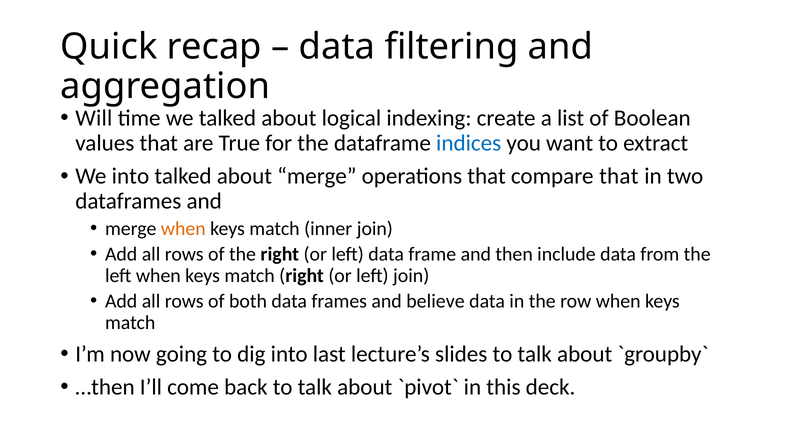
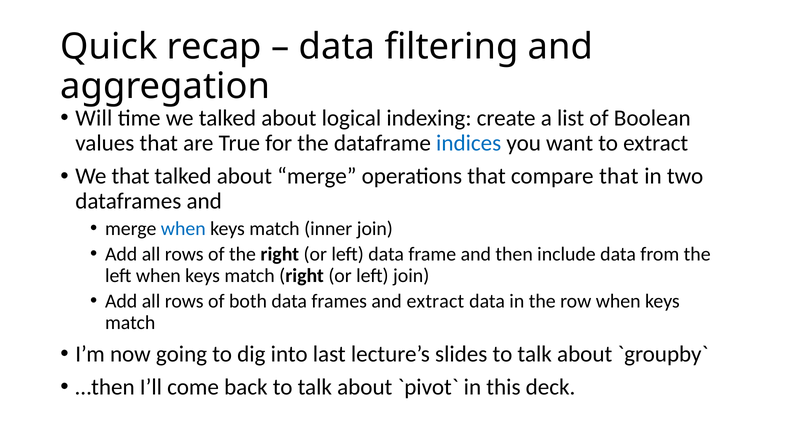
We into: into -> that (131, 176)
when colour: orange -> blue (183, 229)
and believe: believe -> extract (435, 301)
